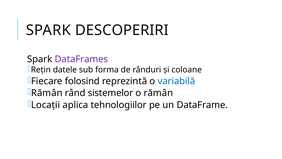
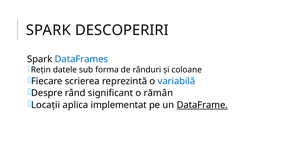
DataFrames colour: purple -> blue (81, 59)
folosind: folosind -> scrierea (82, 81)
Rămân: Rămân -> Despre (47, 93)
sistemelor: sistemelor -> significant (111, 93)
tehnologiilor: tehnologiilor -> implementat (119, 105)
DataFrame underline: none -> present (202, 105)
